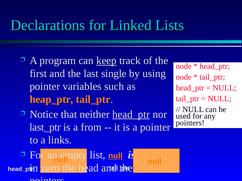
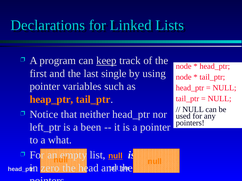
head_ptr underline: present -> none (131, 115)
last_ptr: last_ptr -> left_ptr (45, 128)
from: from -> been (91, 128)
links: links -> what (60, 140)
